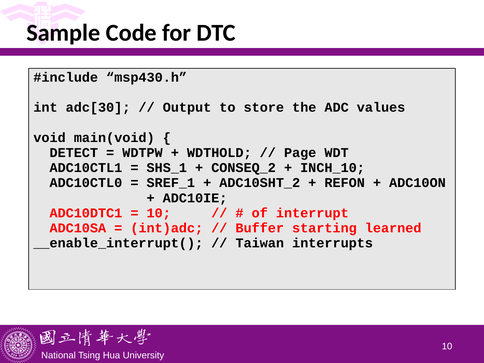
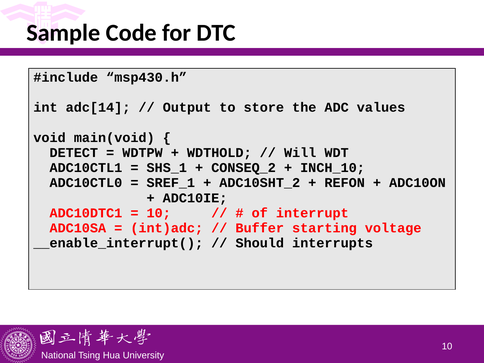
adc[30: adc[30 -> adc[14 (98, 108)
Page: Page -> Will (300, 153)
learned: learned -> voltage (393, 228)
Taiwan: Taiwan -> Should (260, 243)
